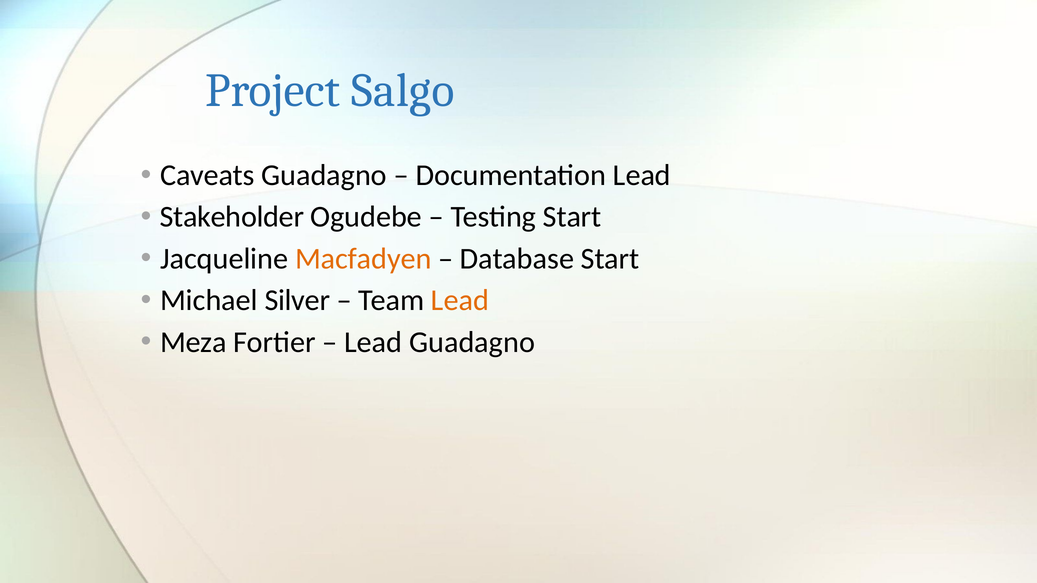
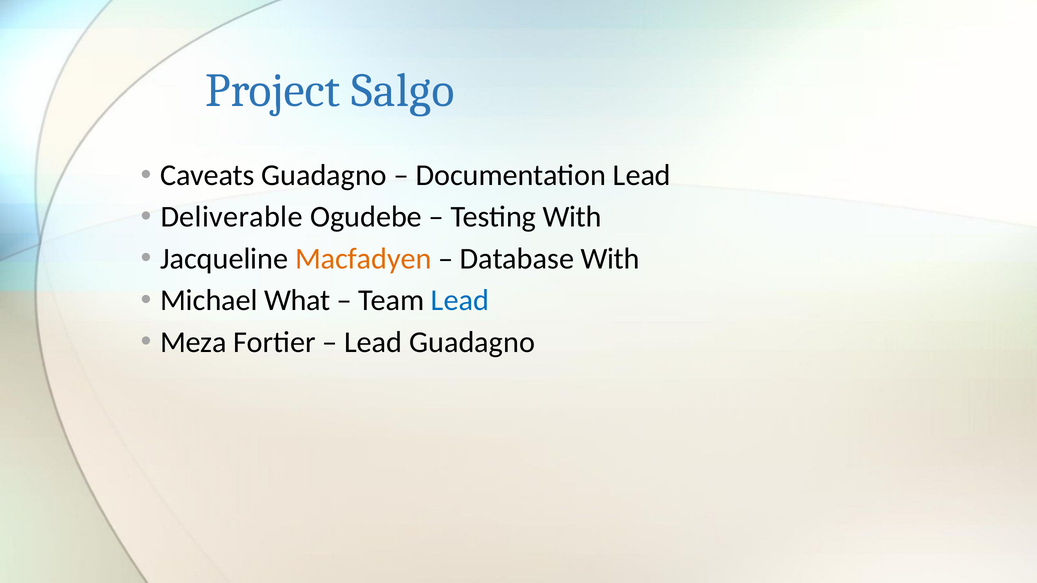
Stakeholder: Stakeholder -> Deliverable (232, 217)
Testing Start: Start -> With (572, 217)
Database Start: Start -> With (610, 259)
Silver: Silver -> What (297, 301)
Lead colour: orange -> blue (460, 301)
